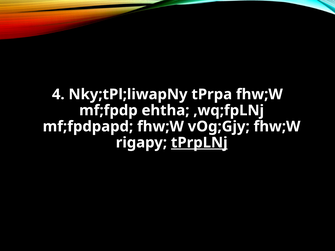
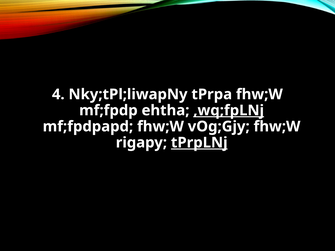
,wq;fpLNj underline: none -> present (229, 111)
